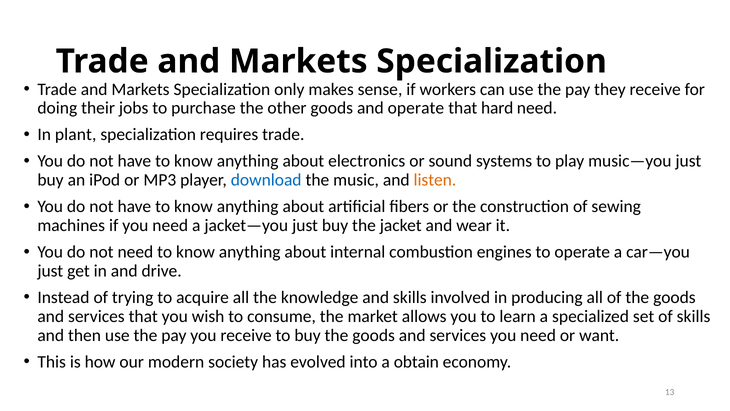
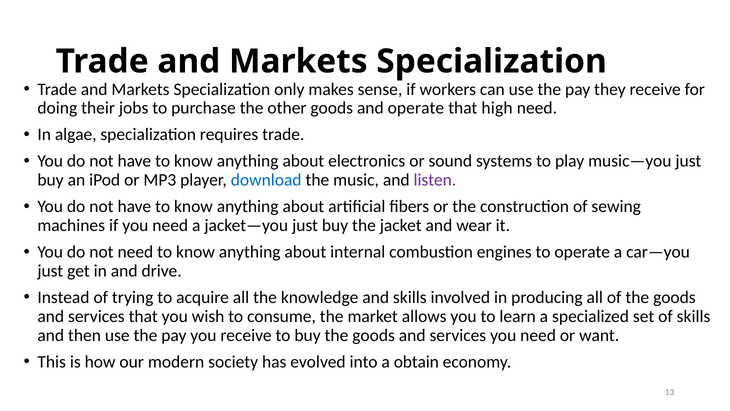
hard: hard -> high (497, 108)
plant: plant -> algae (76, 135)
listen colour: orange -> purple (435, 180)
